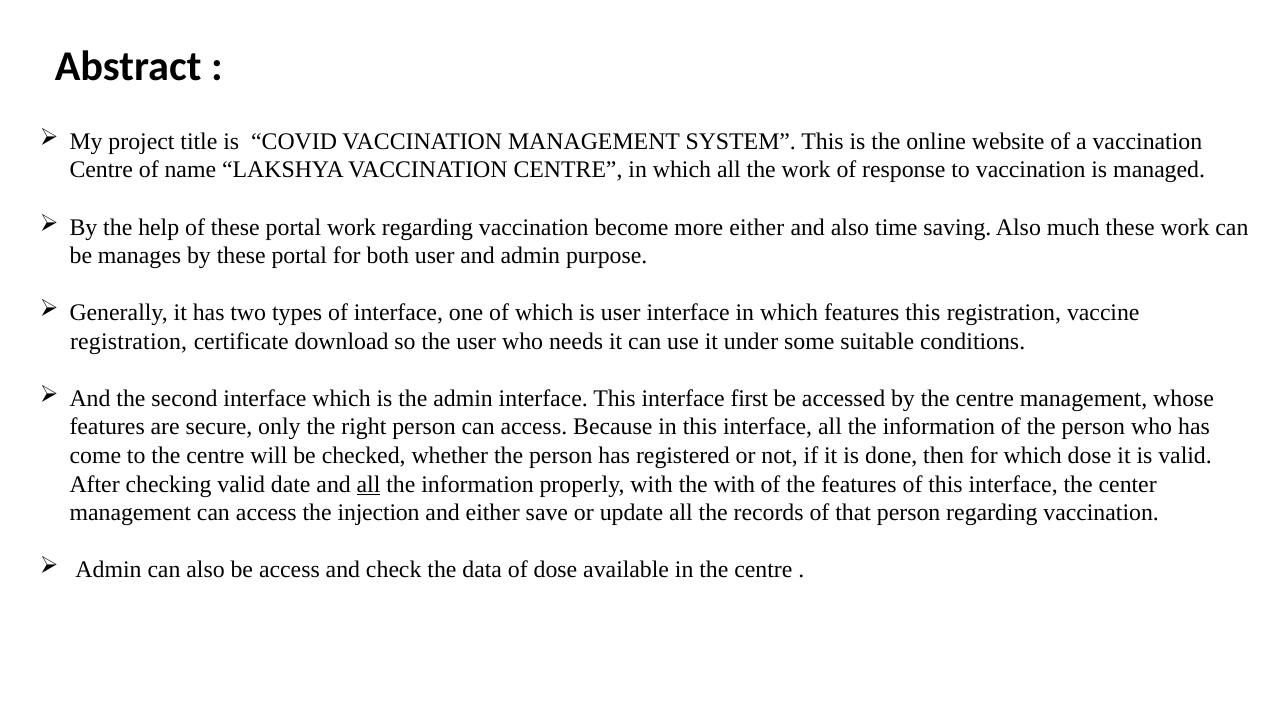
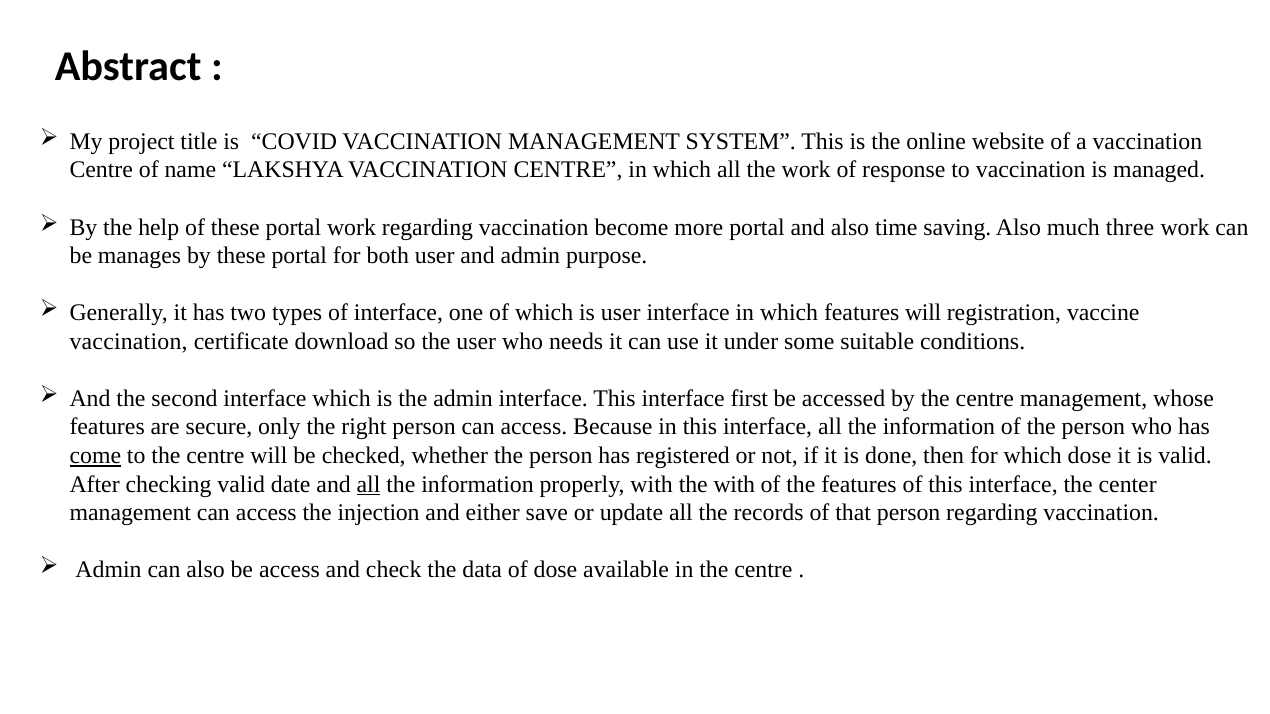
more either: either -> portal (757, 227)
much these: these -> three (1130, 227)
features this: this -> will (923, 313)
registration: registration -> vaccination (129, 342)
come underline: none -> present (95, 456)
